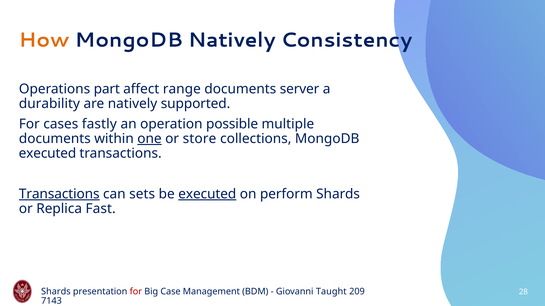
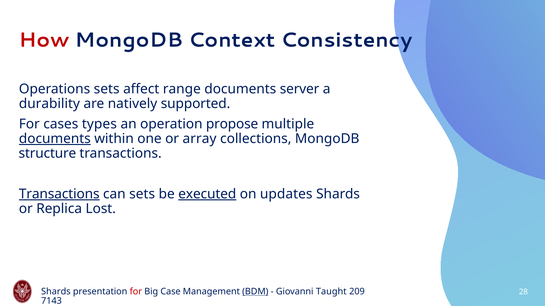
How colour: orange -> red (44, 40)
MongoDB Natively: Natively -> Context (232, 40)
Operations part: part -> sets (107, 89)
fastly: fastly -> types (99, 124)
possible: possible -> propose (232, 124)
documents underline: none -> present (55, 139)
one underline: present -> none (149, 139)
store: store -> array (200, 139)
executed: executed -> structure (47, 154)
perform: perform -> updates (286, 194)
Fast: Fast -> Lost (101, 209)
BDM underline: none -> present (255, 292)
